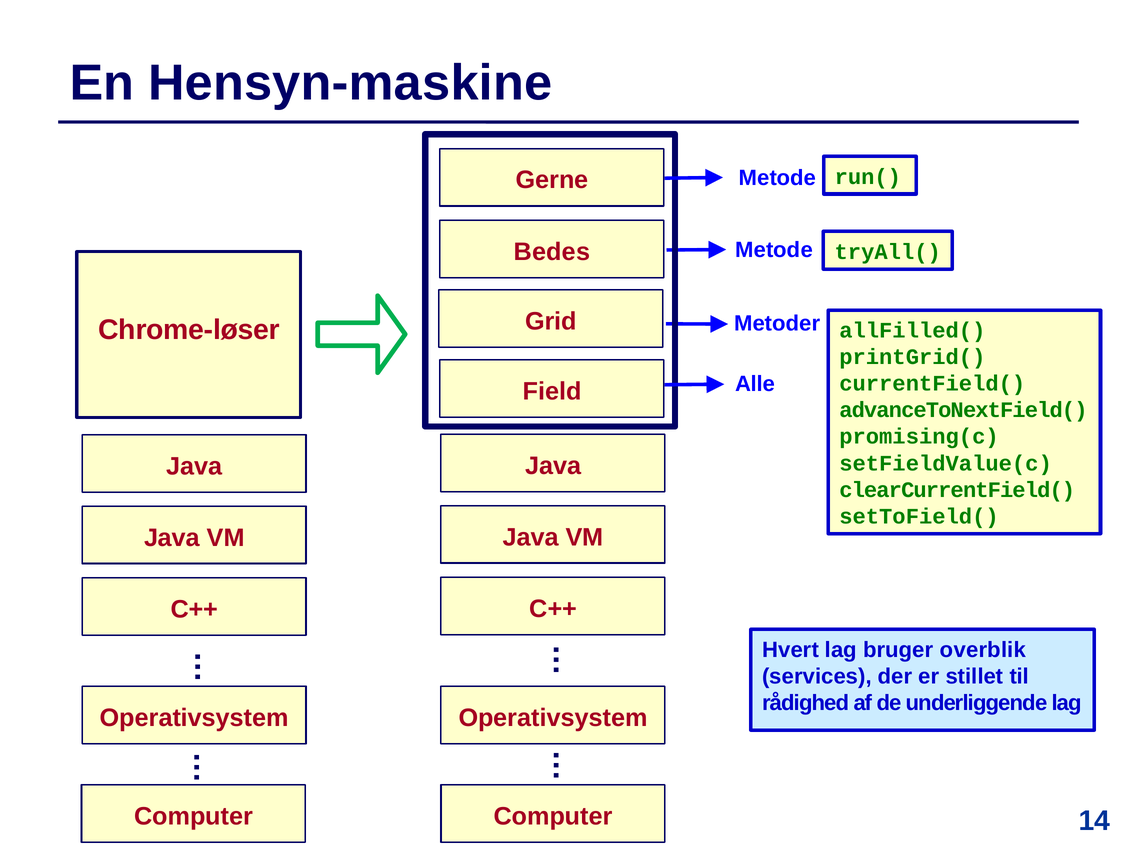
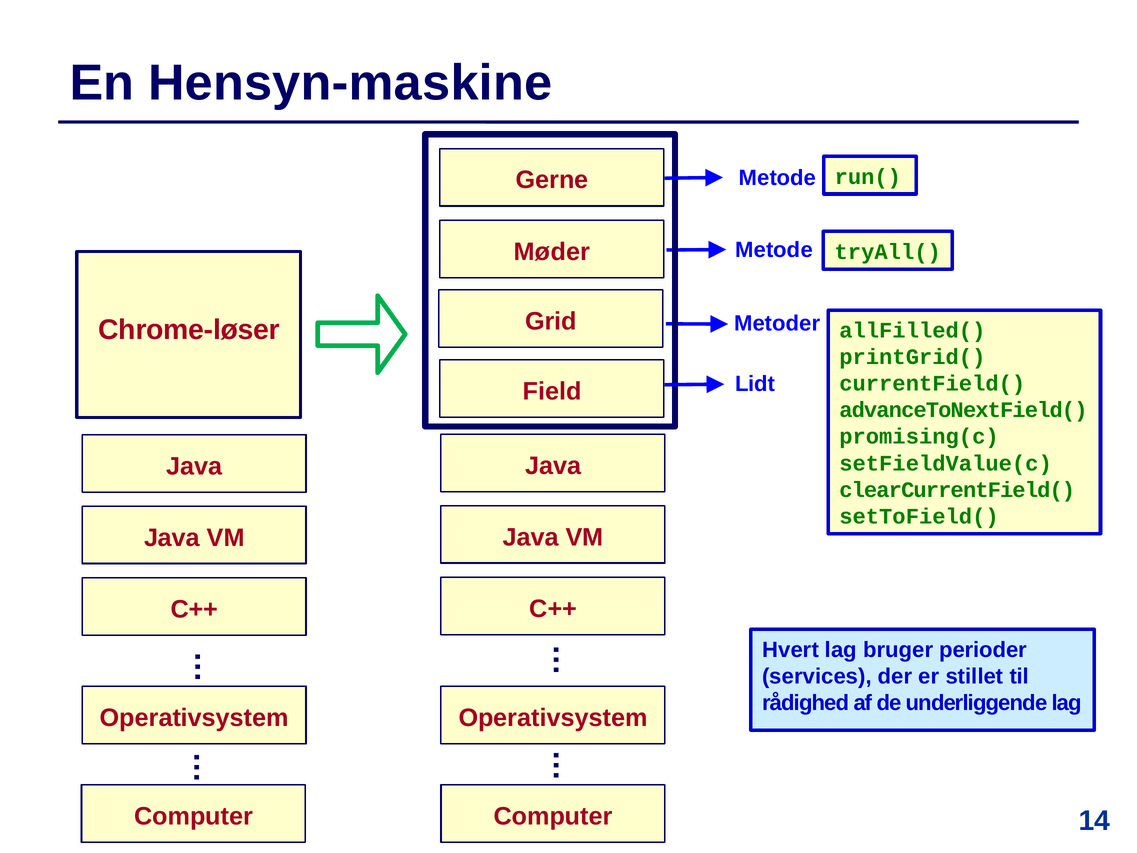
Bedes: Bedes -> Møder (552, 252)
Alle: Alle -> Lidt (755, 384)
overblik: overblik -> perioder (983, 650)
